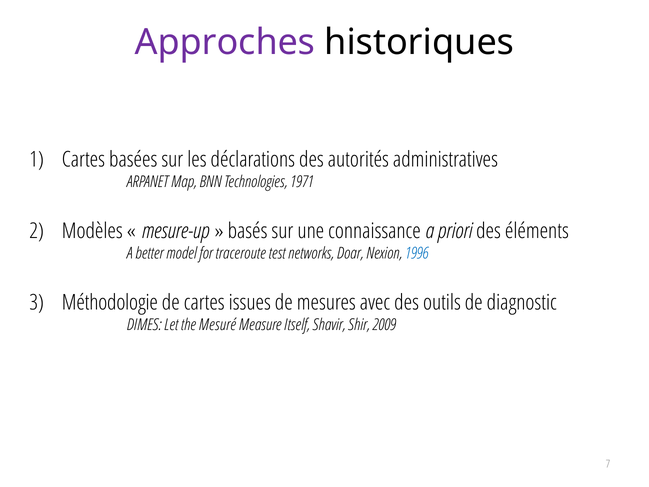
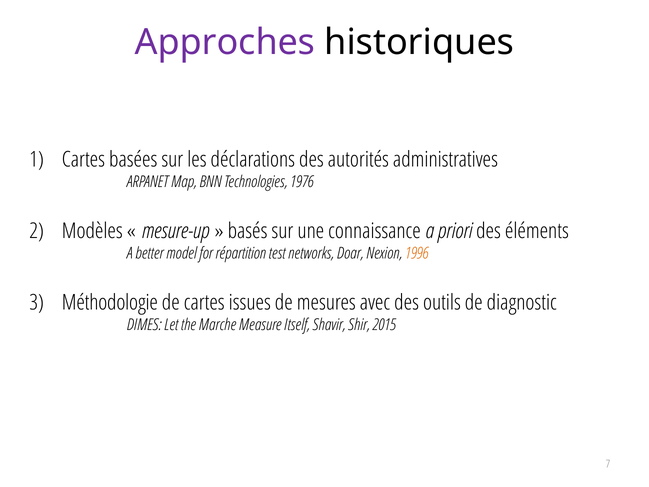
1971: 1971 -> 1976 (302, 182)
traceroute: traceroute -> répartition (241, 253)
1996 colour: blue -> orange (417, 253)
Mesuré: Mesuré -> Marche (217, 325)
2009: 2009 -> 2015 (384, 325)
